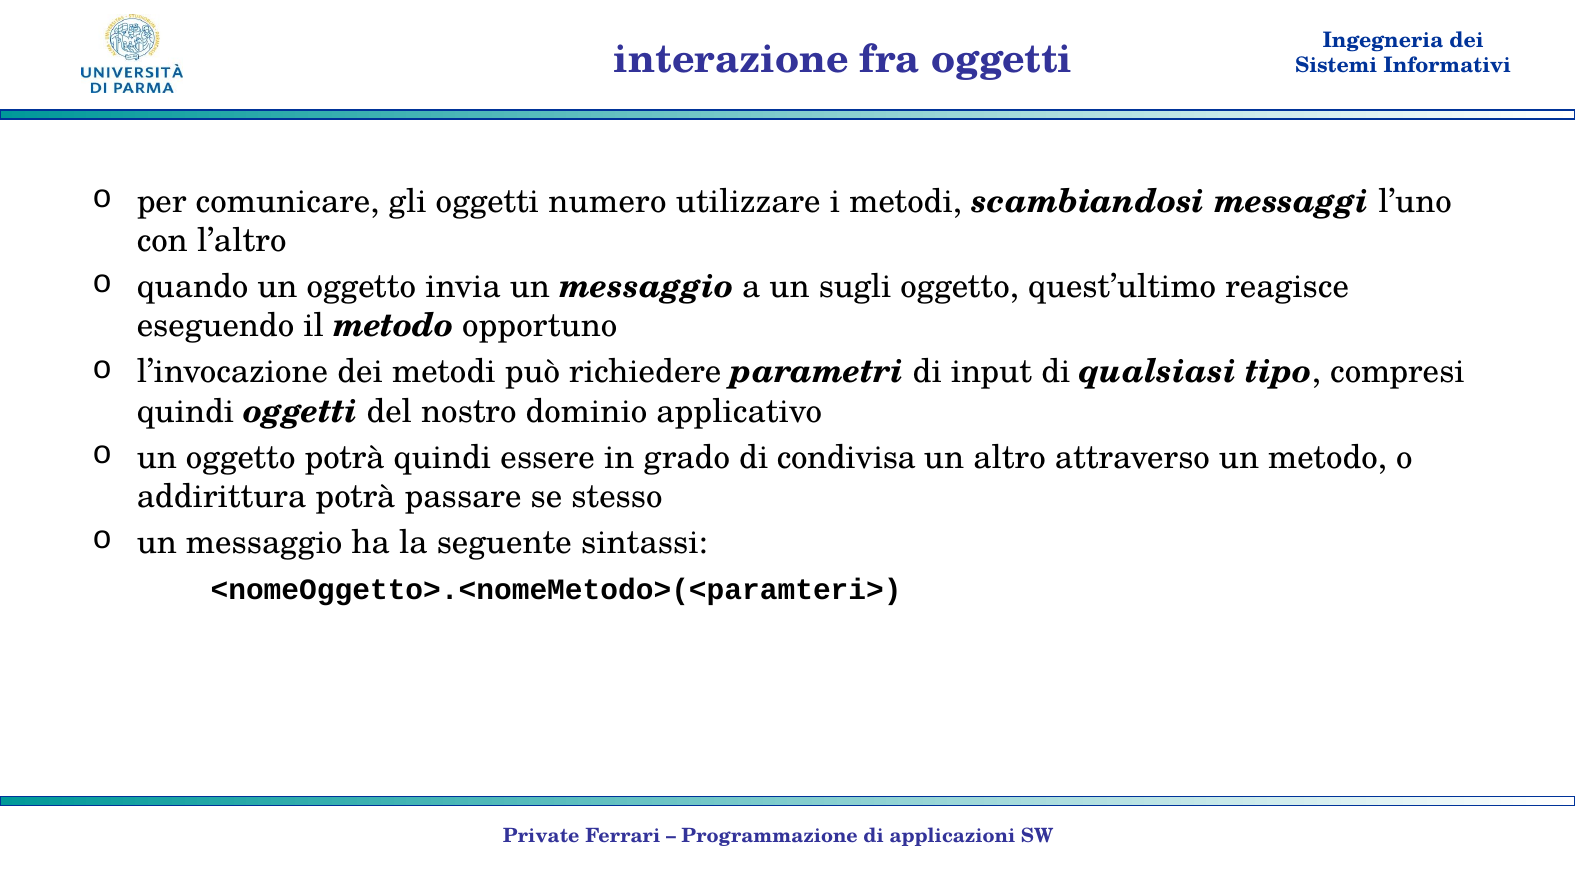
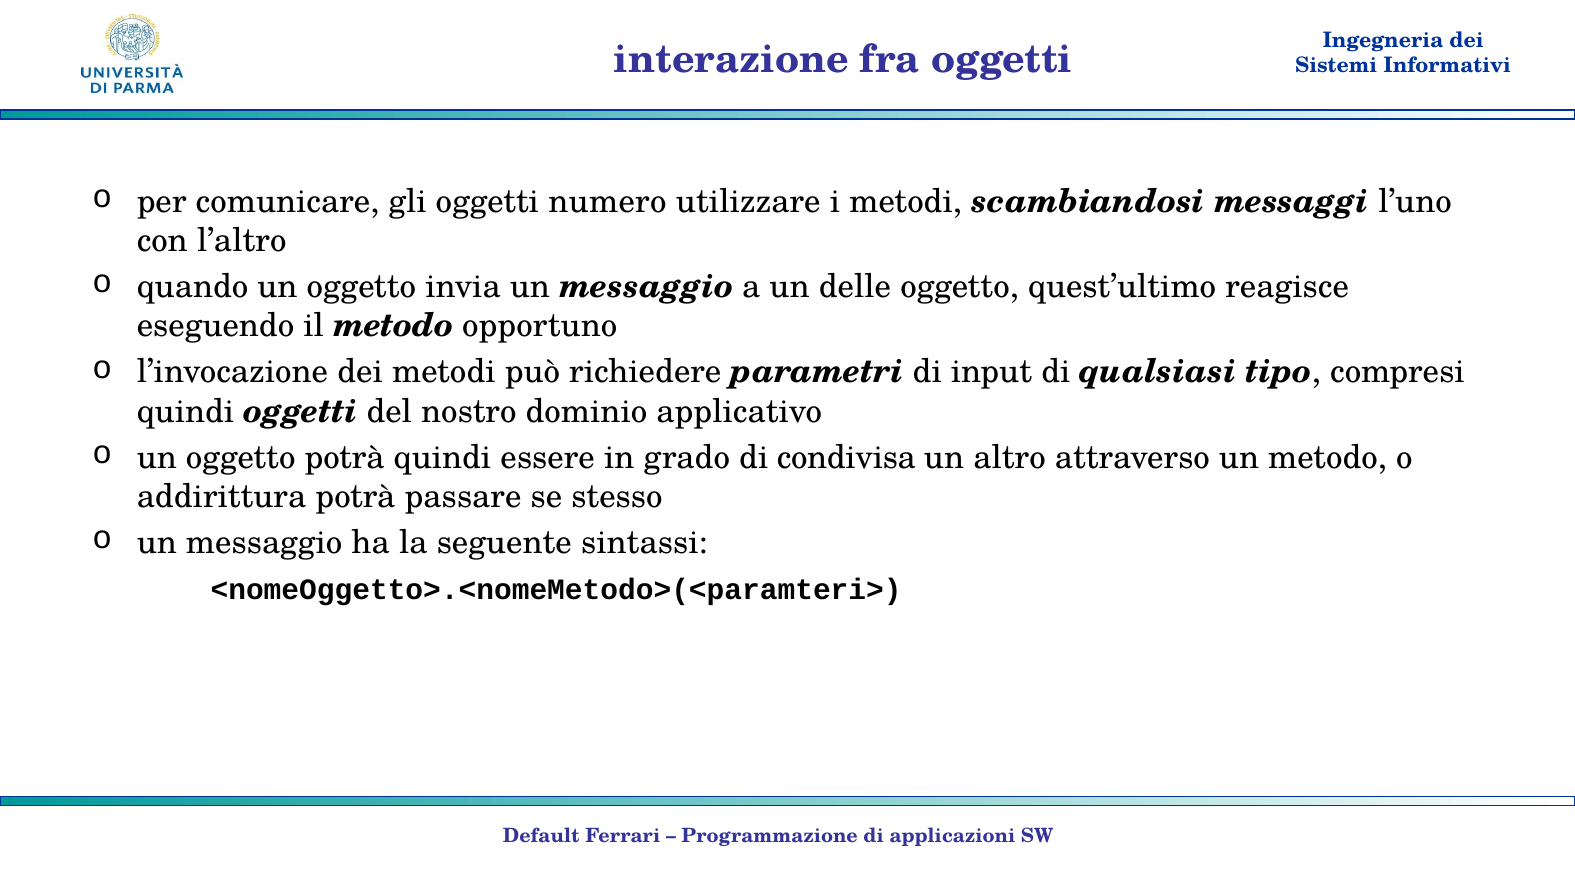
sugli: sugli -> delle (855, 287)
Private: Private -> Default (541, 836)
